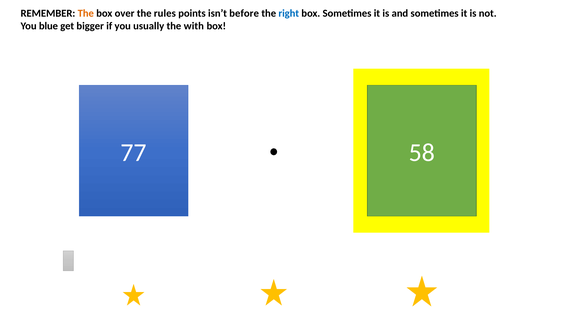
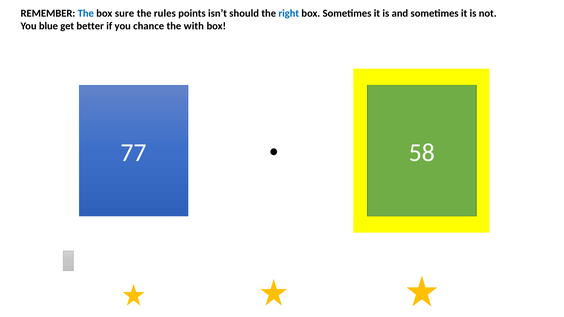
The colour: orange -> blue (86, 13)
over: over -> sure (125, 13)
before: before -> should (244, 13)
bigger: bigger -> better (90, 26)
usually: usually -> chance (149, 26)
